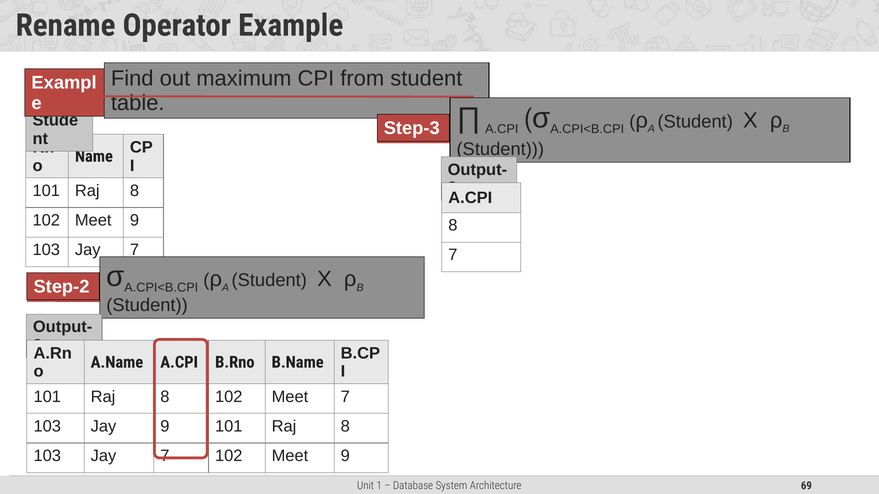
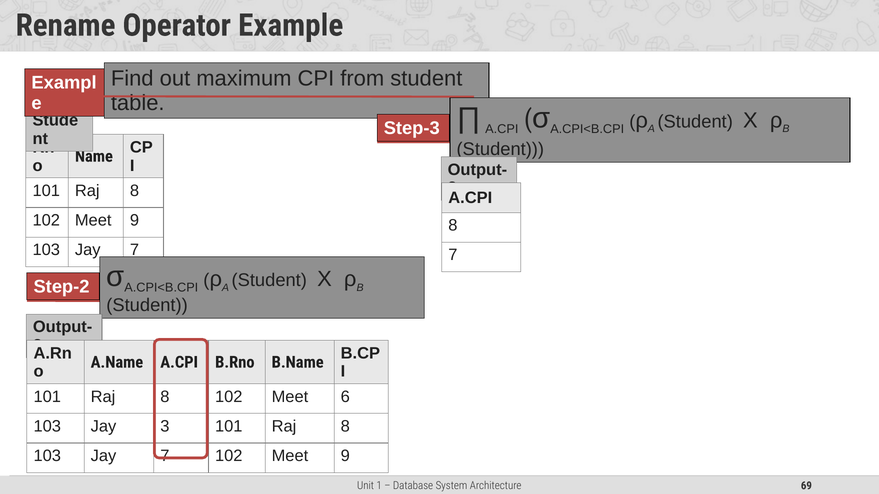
Meet 7: 7 -> 6 (345, 397)
Jay 9: 9 -> 3 (165, 427)
